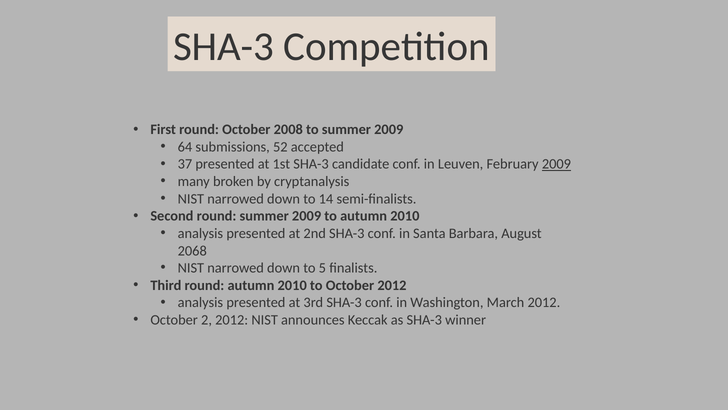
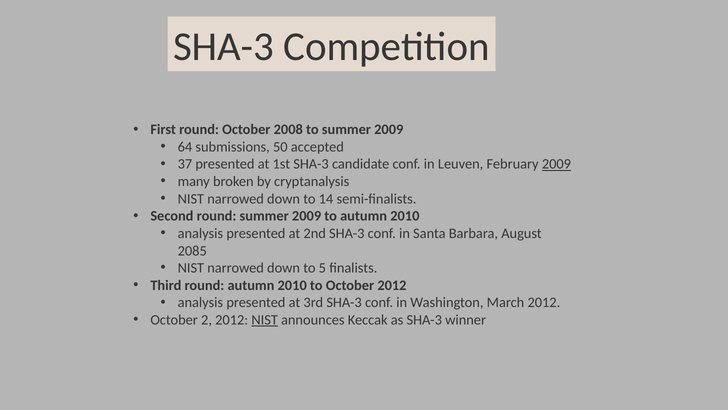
52: 52 -> 50 (280, 147)
2068: 2068 -> 2085 (192, 250)
NIST underline: none -> present (265, 320)
